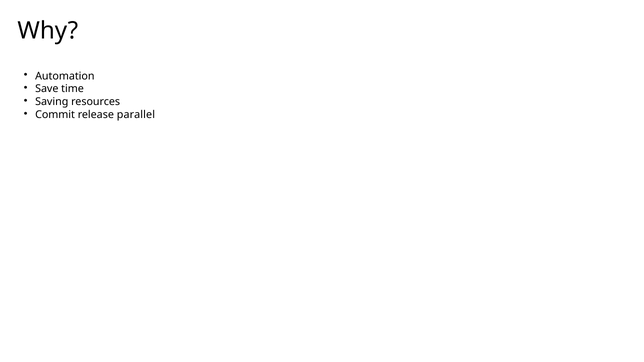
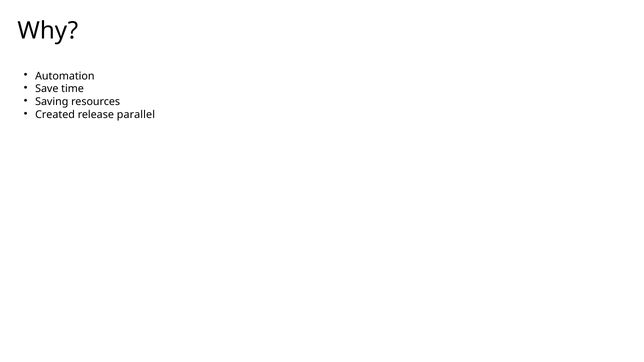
Commit: Commit -> Created (55, 115)
